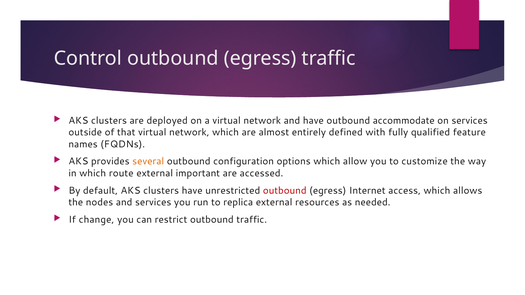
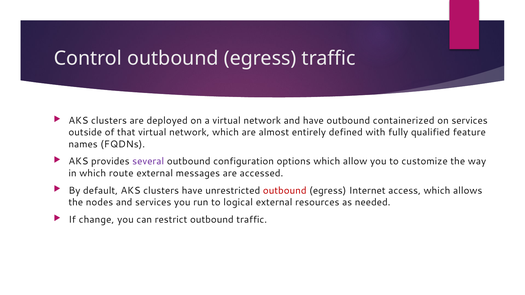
accommodate: accommodate -> containerized (404, 121)
several colour: orange -> purple (148, 162)
important: important -> messages (198, 173)
replica: replica -> logical (238, 202)
